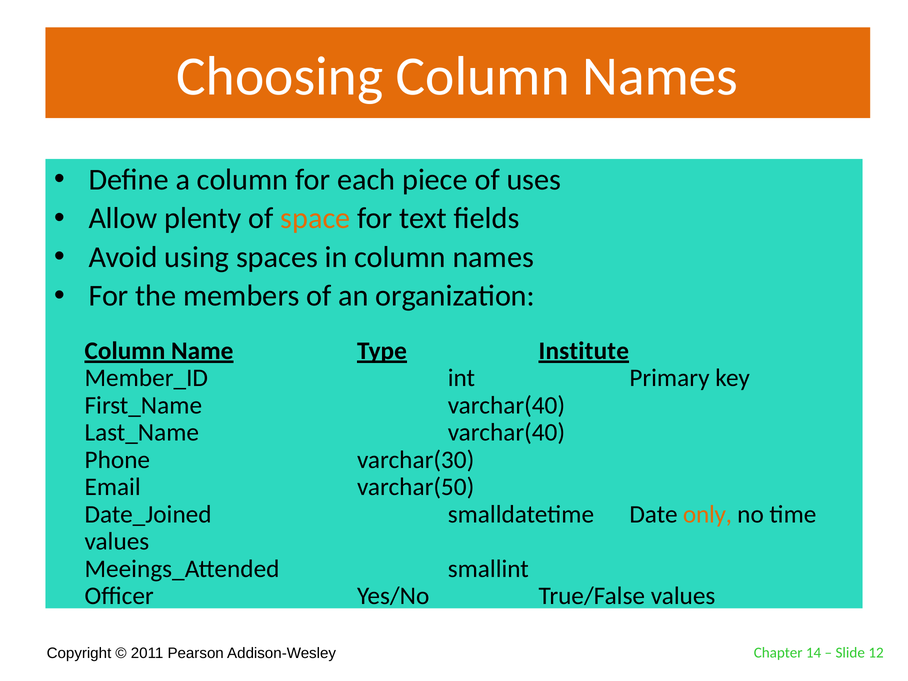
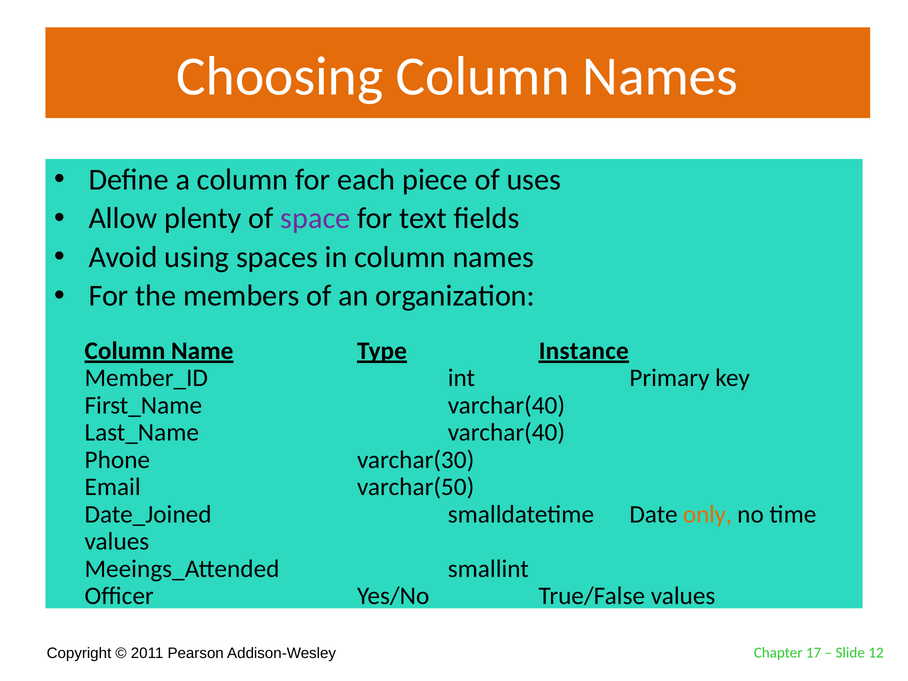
space colour: orange -> purple (315, 218)
Institute: Institute -> Instance (584, 351)
14: 14 -> 17 (814, 653)
